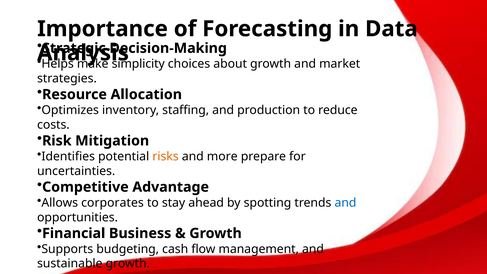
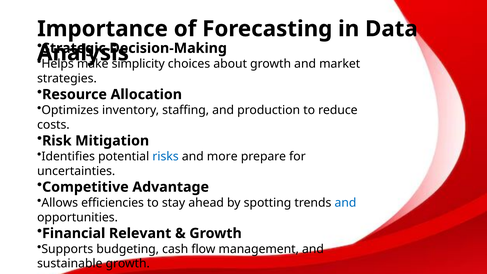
risks colour: orange -> blue (166, 156)
corporates: corporates -> efficiencies (113, 203)
Business: Business -> Relevant (140, 233)
